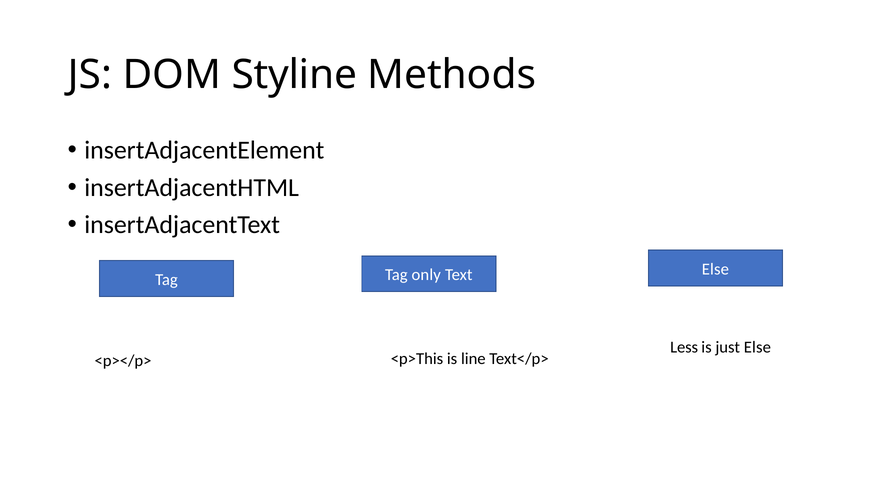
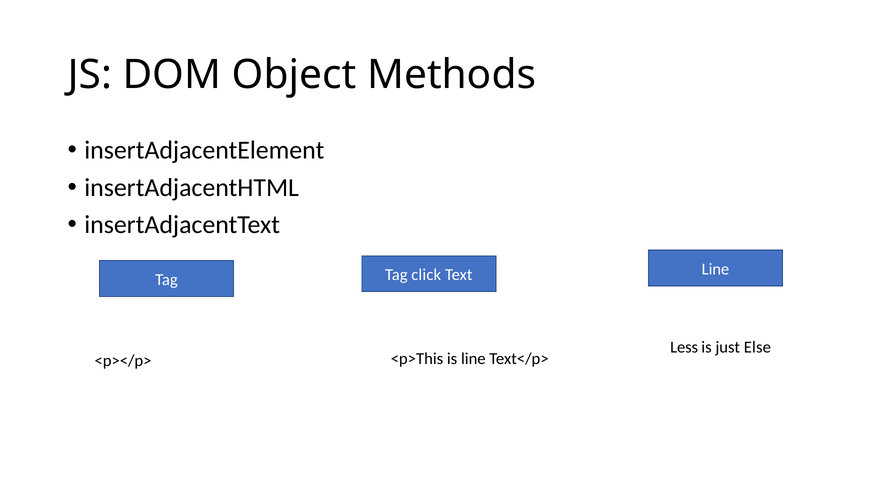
Styline: Styline -> Object (294, 75)
only: only -> click (426, 275)
Text Else: Else -> Line (715, 269)
